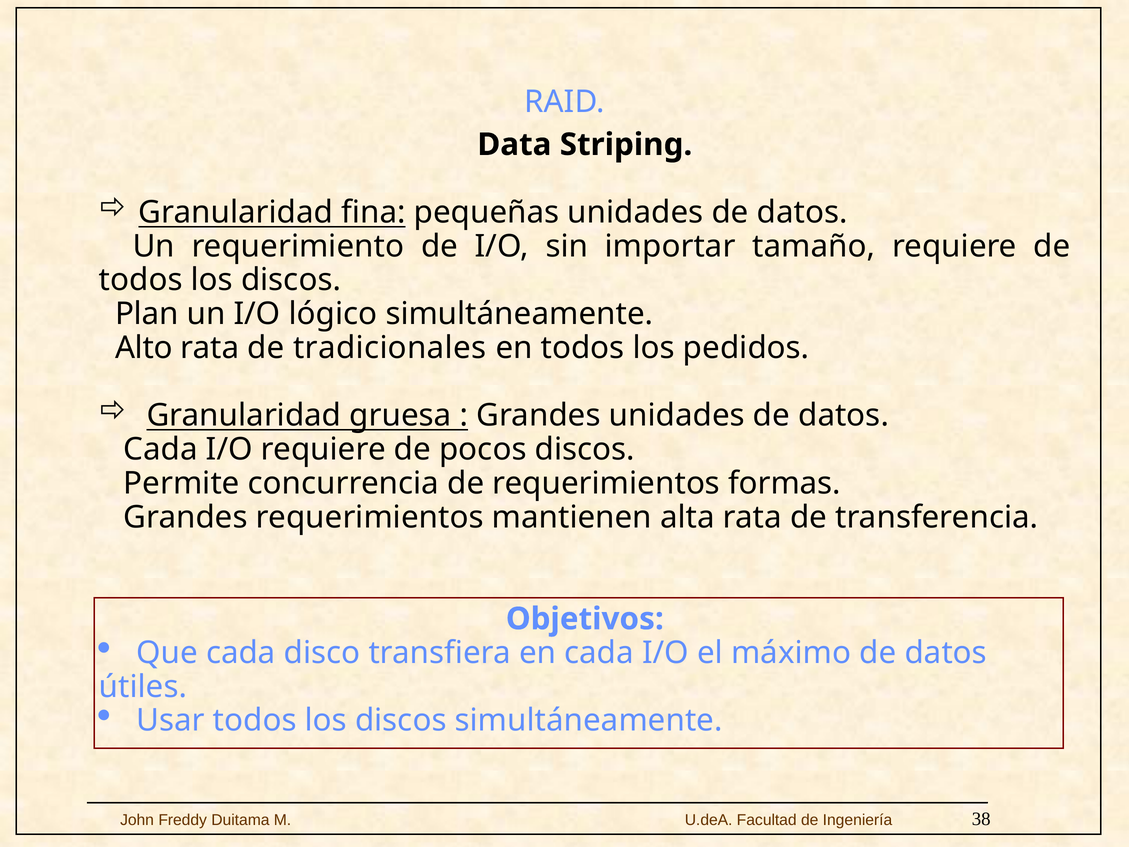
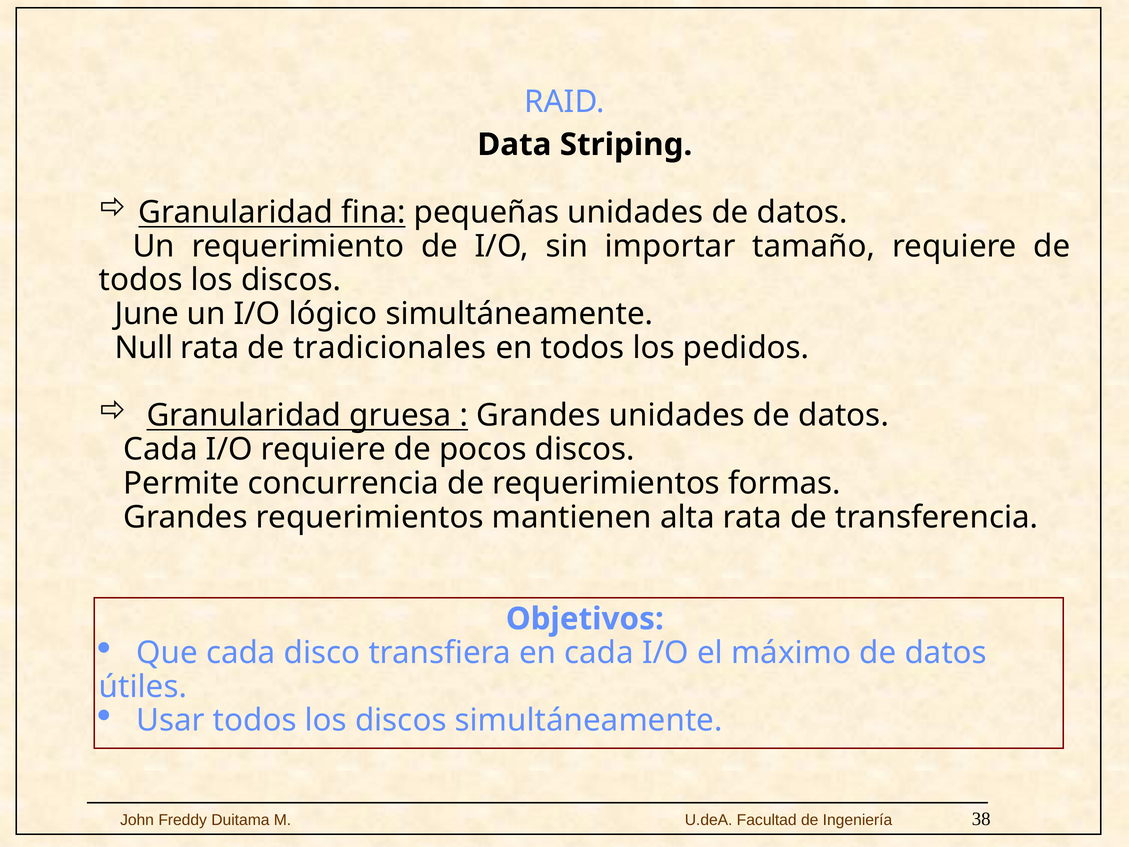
Plan: Plan -> June (147, 314)
Alto: Alto -> Null (144, 348)
